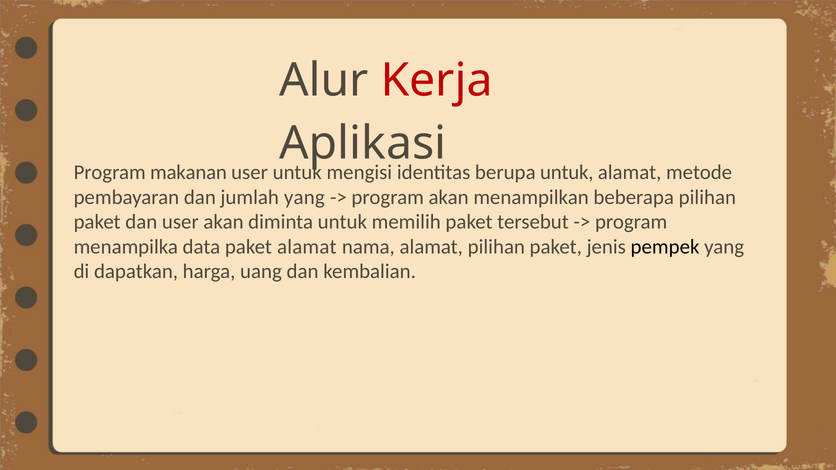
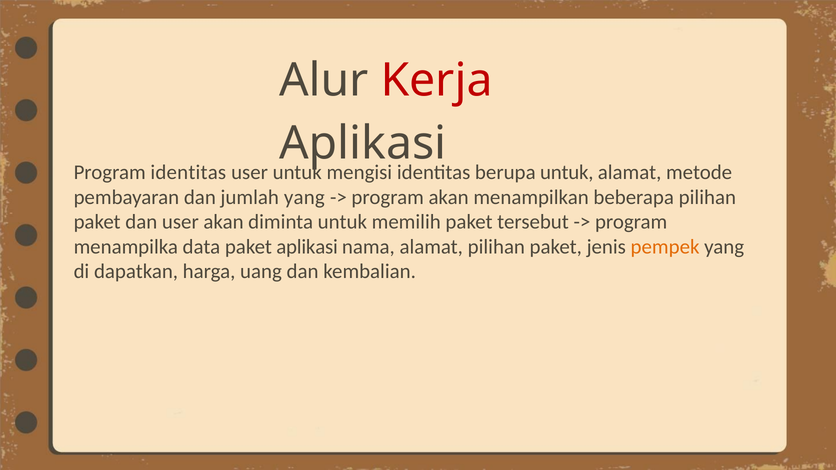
Program makanan: makanan -> identitas (188, 172)
paket alamat: alamat -> aplikasi (307, 247)
pempek colour: black -> orange (665, 247)
